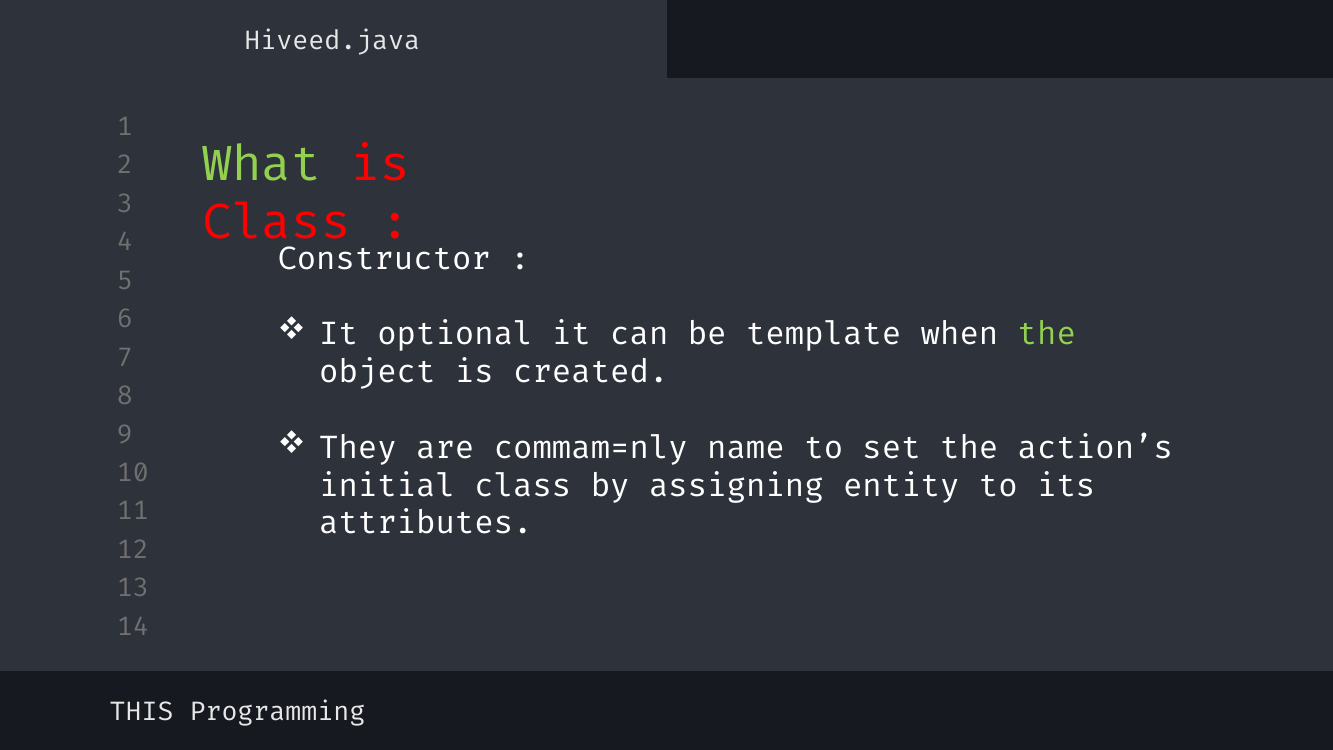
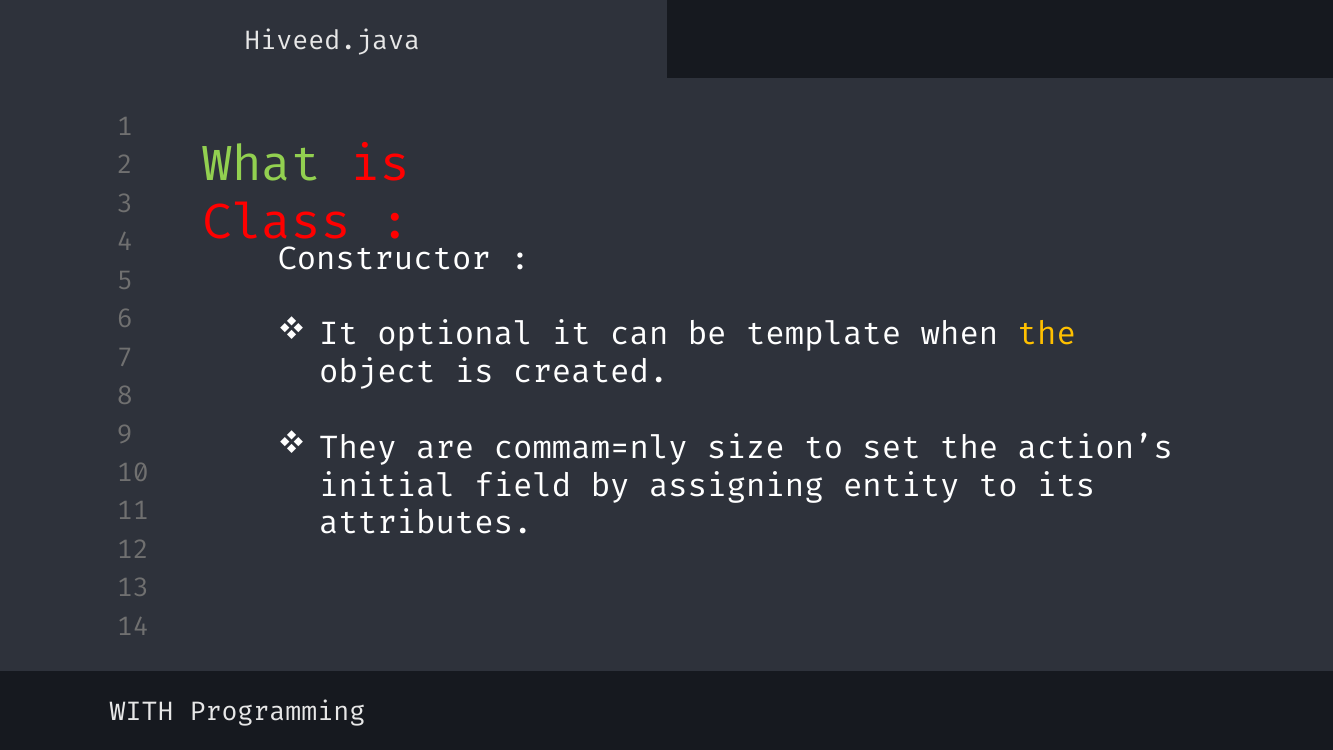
the colour: light green -> yellow (1047, 335)
name: name -> size (746, 448)
initial class: class -> field (523, 486)
THIS: THIS -> WITH (142, 712)
